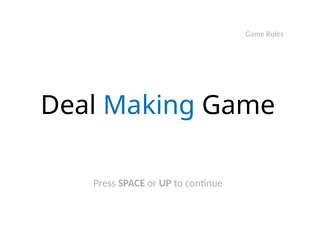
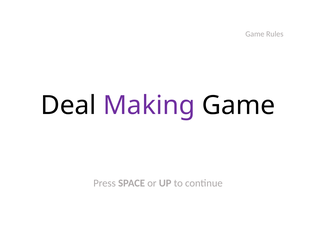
Making colour: blue -> purple (149, 105)
